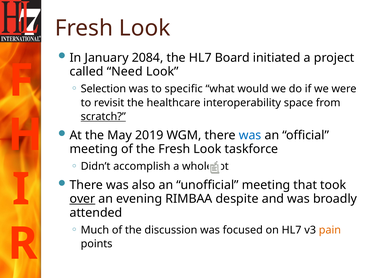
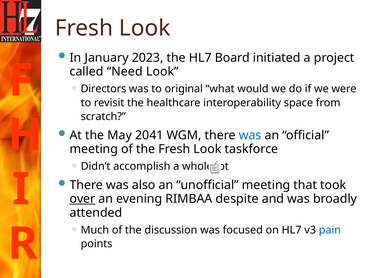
2084: 2084 -> 2023 (148, 58)
Selection: Selection -> Directors (103, 89)
specific: specific -> original (184, 89)
scratch underline: present -> none (103, 117)
2019: 2019 -> 2041 (149, 135)
pain colour: orange -> blue (330, 230)
